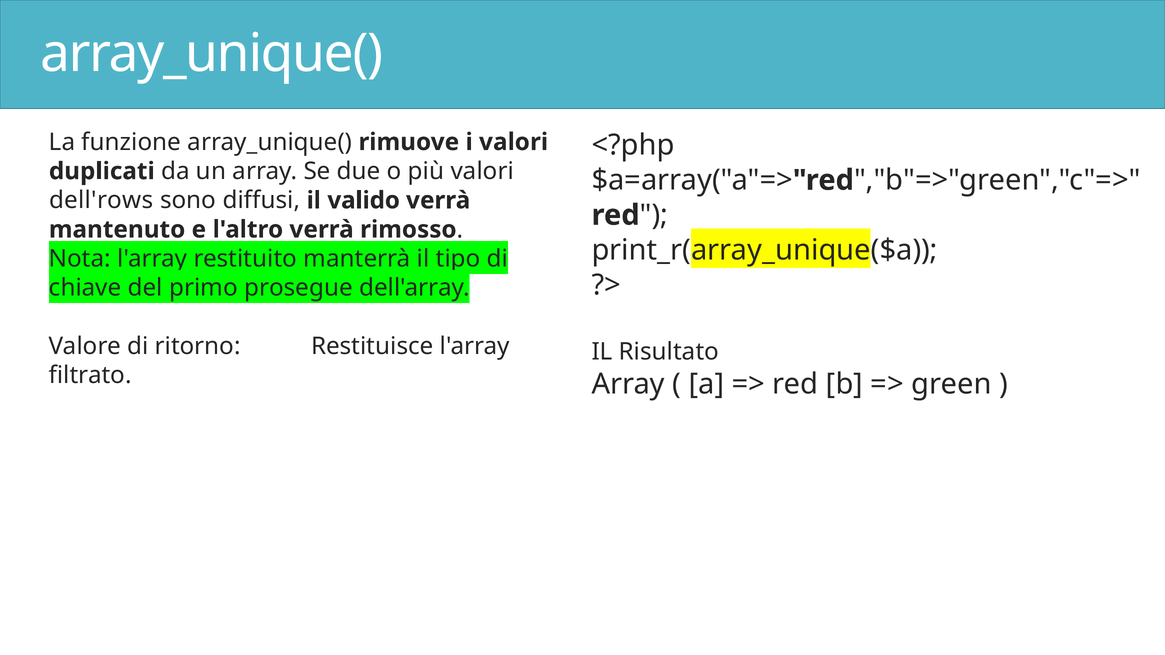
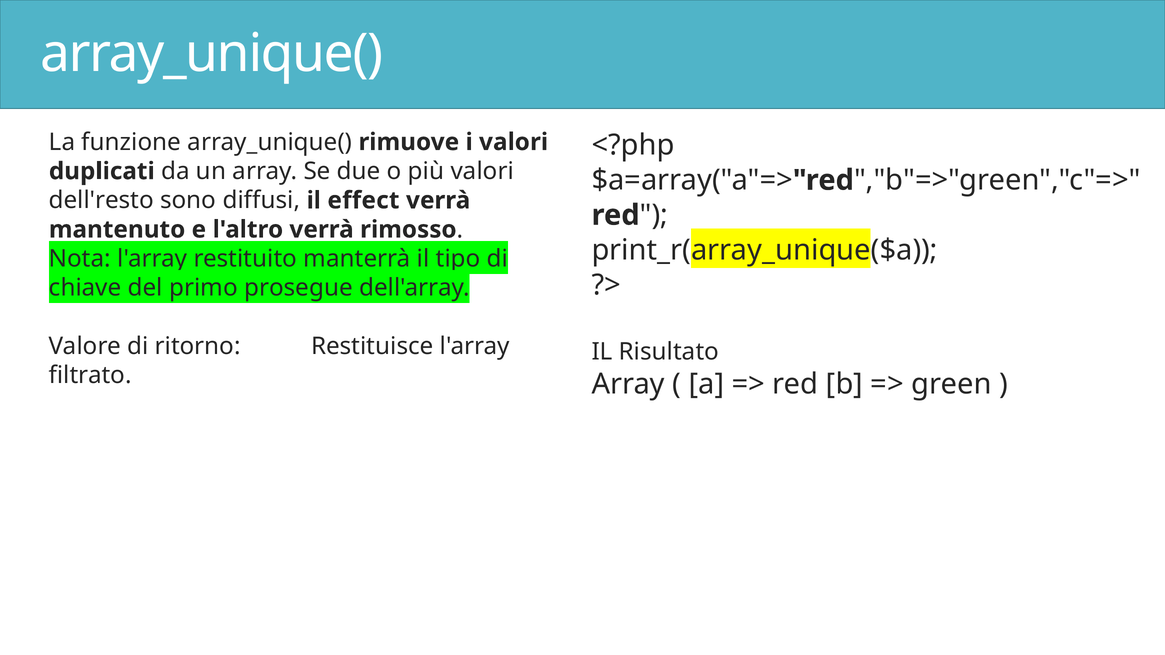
dell'rows: dell'rows -> dell'resto (101, 200)
valido: valido -> effect (363, 200)
